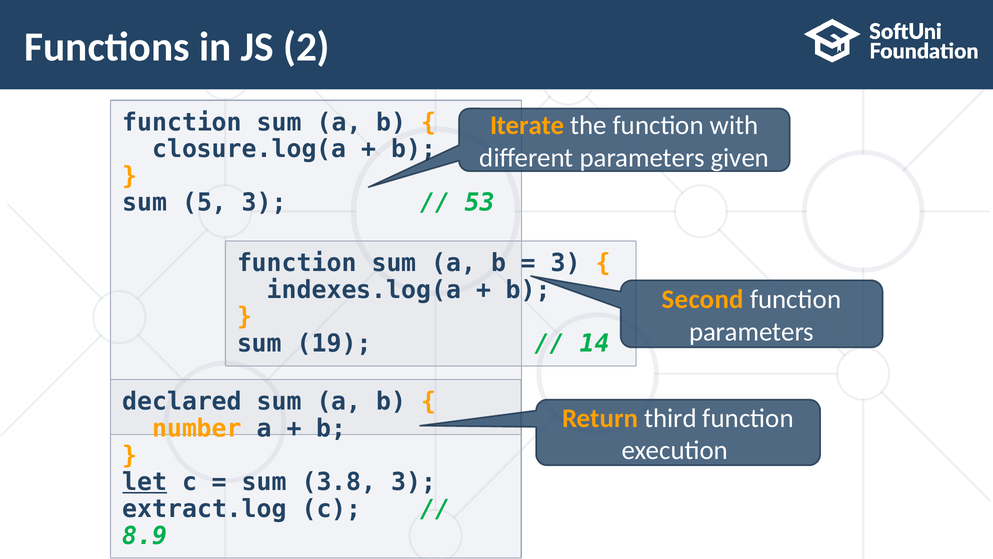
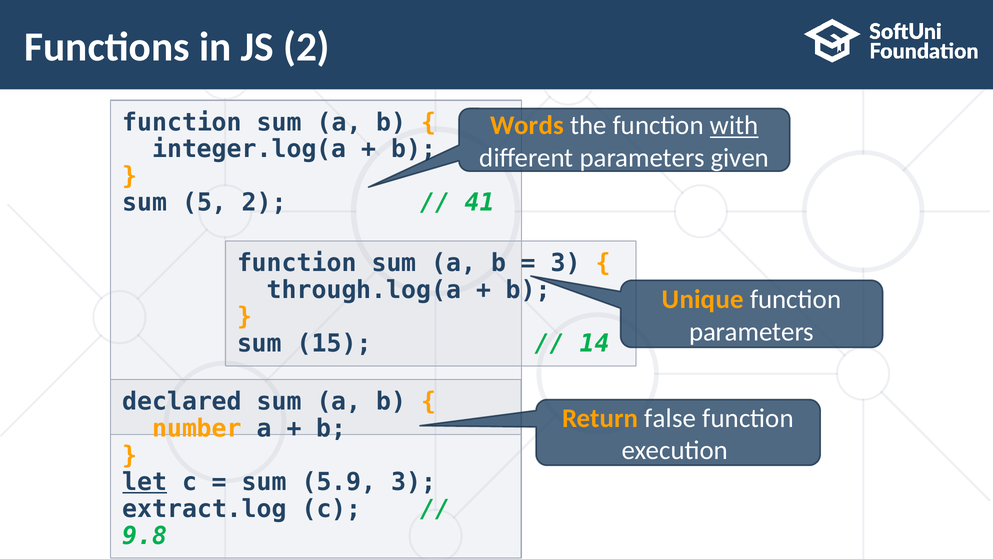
Iterate: Iterate -> Words (527, 125)
with underline: none -> present (734, 125)
closure.log(a: closure.log(a -> integer.log(a (249, 149)
5 3: 3 -> 2 (264, 203)
53: 53 -> 41 (480, 203)
indexes.log(a: indexes.log(a -> through.log(a (364, 290)
Second: Second -> Unique (703, 299)
19: 19 -> 15 (334, 343)
third: third -> false (670, 418)
3.8: 3.8 -> 5.9 (339, 482)
8.9: 8.9 -> 9.8 (145, 535)
